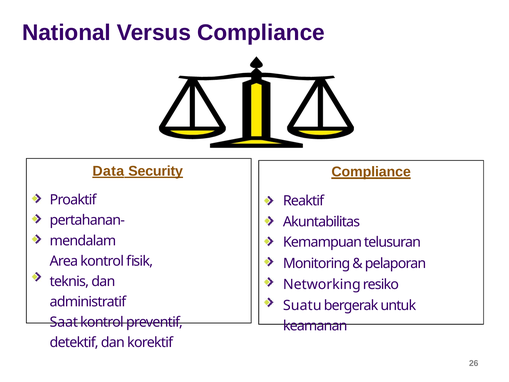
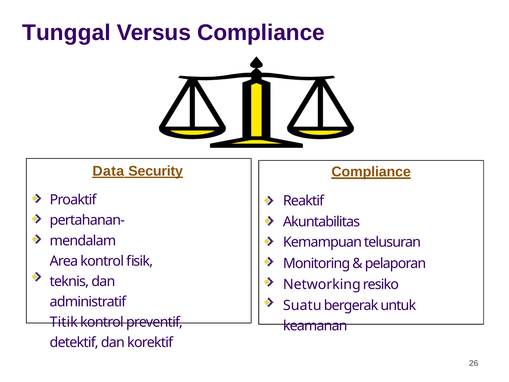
National: National -> Tunggal (66, 33)
Saat: Saat -> Titik (64, 322)
